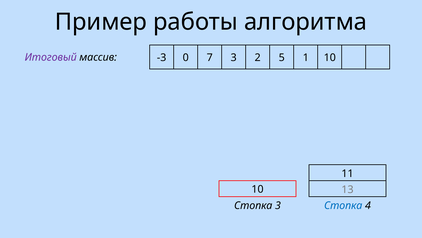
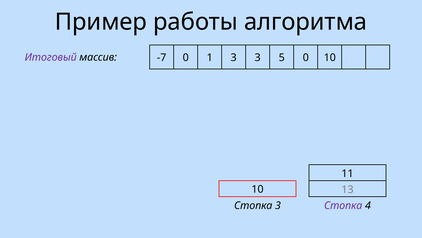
-3: -3 -> -7 (162, 58)
7: 7 -> 1 (210, 58)
3 2: 2 -> 3 (258, 58)
5 1: 1 -> 0 (306, 58)
Стопка colour: blue -> purple (343, 205)
